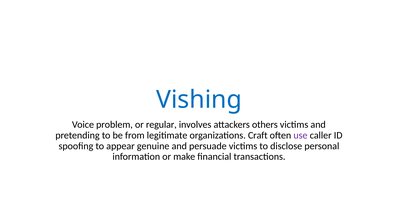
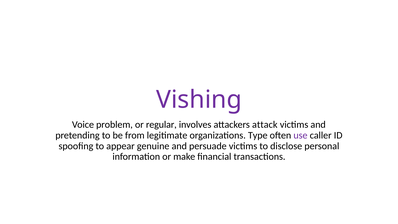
Vishing colour: blue -> purple (199, 99)
others: others -> attack (265, 124)
Craft: Craft -> Type (258, 135)
